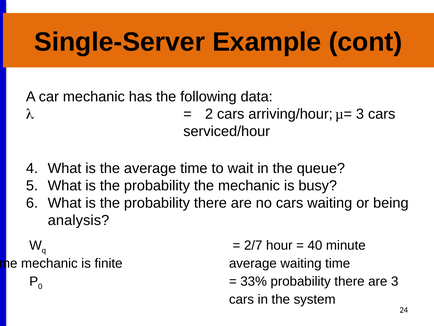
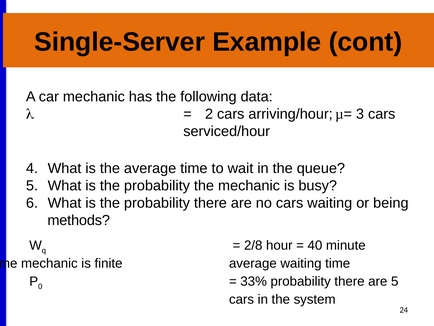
analysis: analysis -> methods (79, 220)
2/7: 2/7 -> 2/8 (253, 245)
are 3: 3 -> 5 (395, 281)
